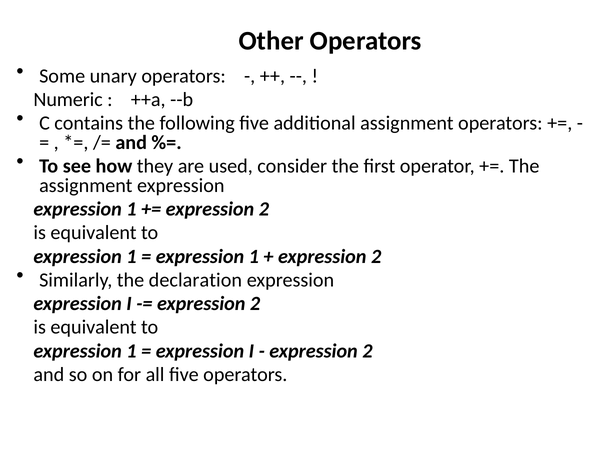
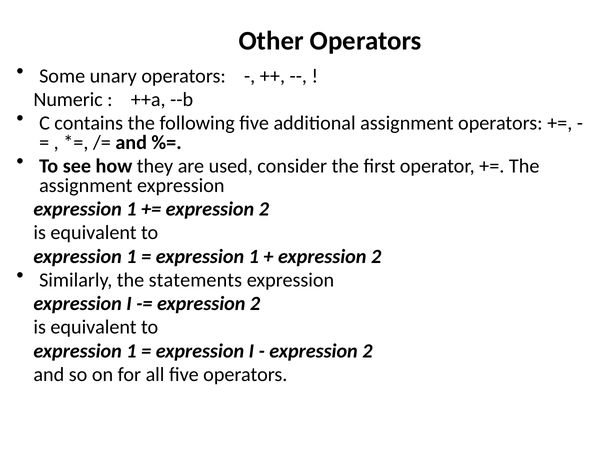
declaration: declaration -> statements (195, 281)
